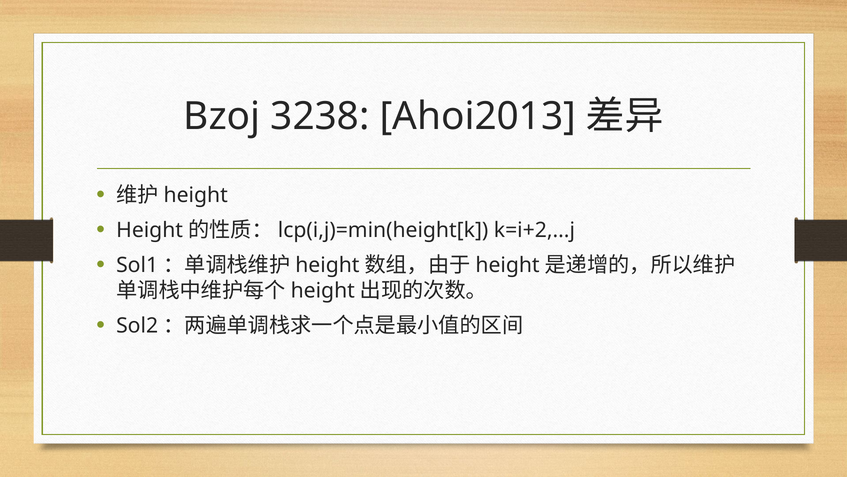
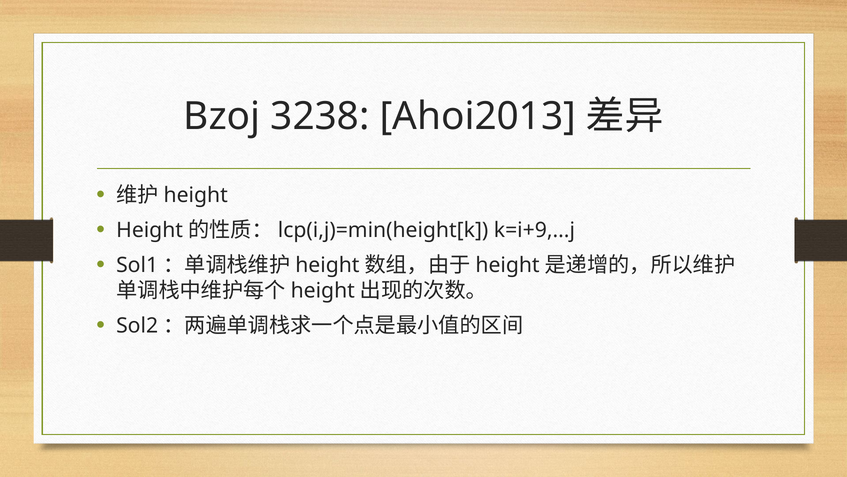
k=i+2,...j: k=i+2,...j -> k=i+9,...j (534, 230)
